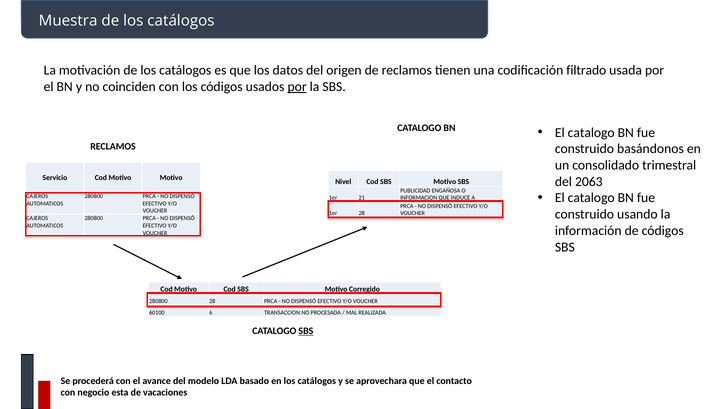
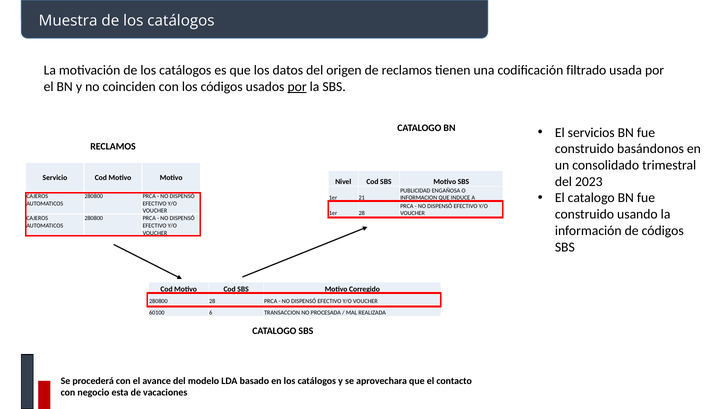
catalogo: catalogo -> servicios (591, 133)
2063: 2063 -> 2023 (589, 182)
SBS underline: present -> none (306, 331)
